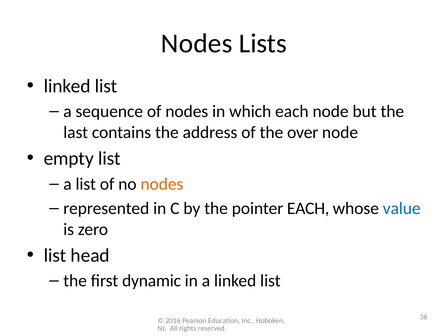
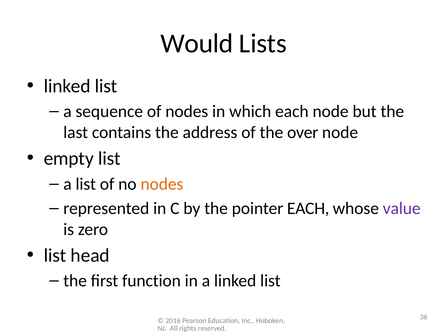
Nodes: Nodes -> Would (197, 43)
value colour: blue -> purple (402, 208)
dynamic: dynamic -> function (151, 281)
